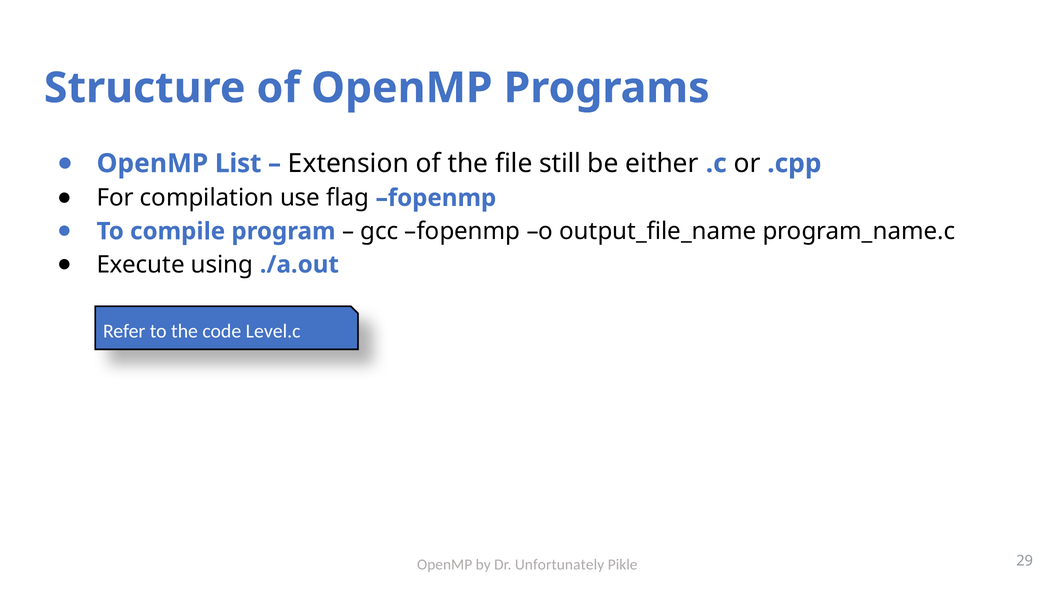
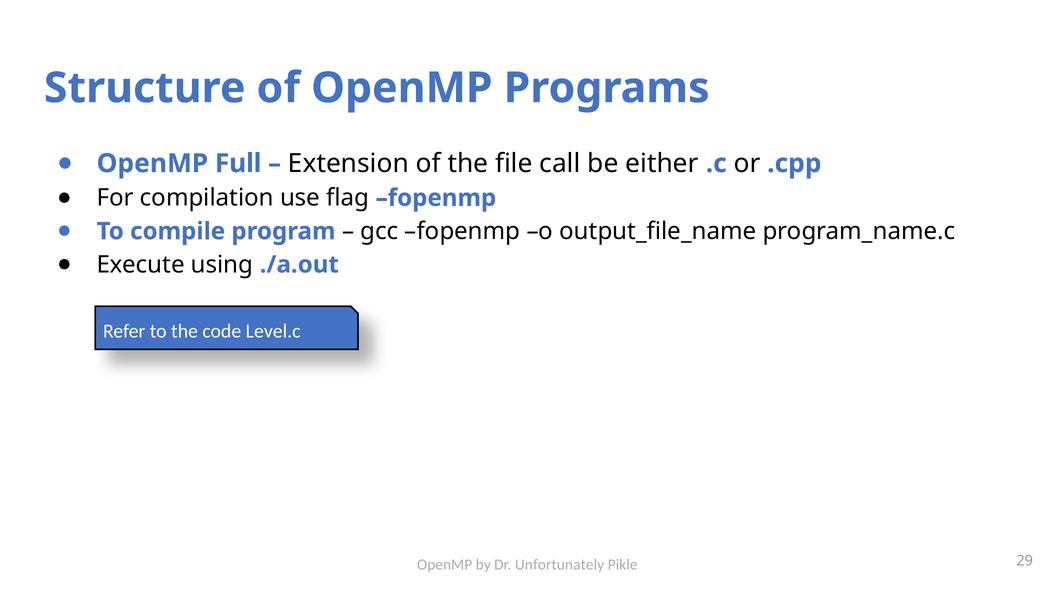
List: List -> Full (238, 163)
still: still -> call (560, 163)
